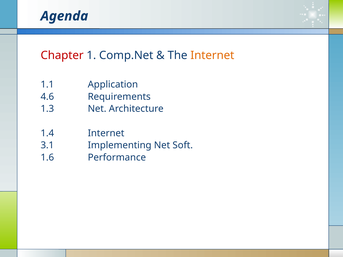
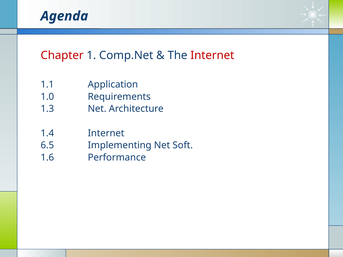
Internet colour: orange -> red (212, 55)
4.6: 4.6 -> 1.0 (47, 97)
3.1: 3.1 -> 6.5 (47, 145)
